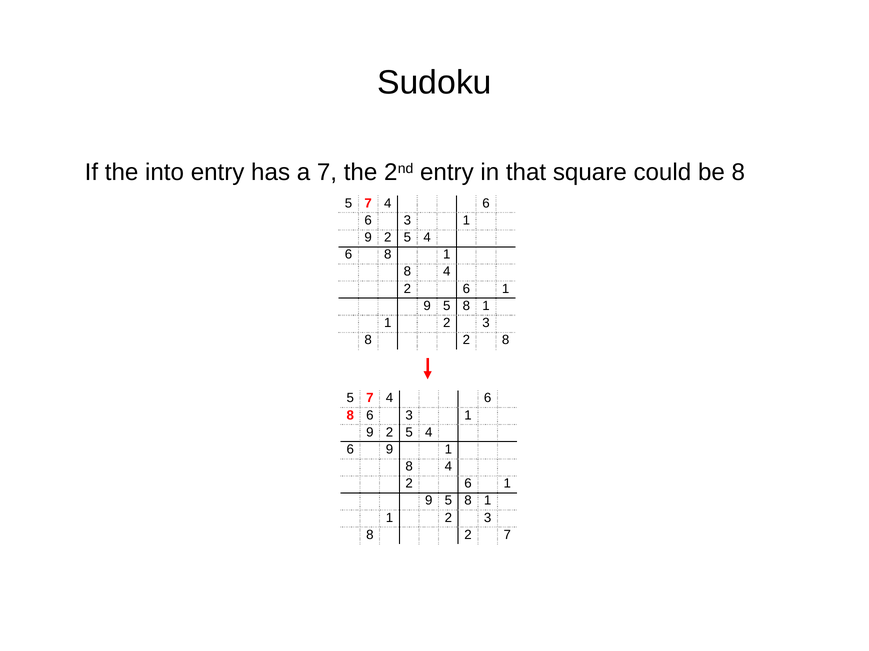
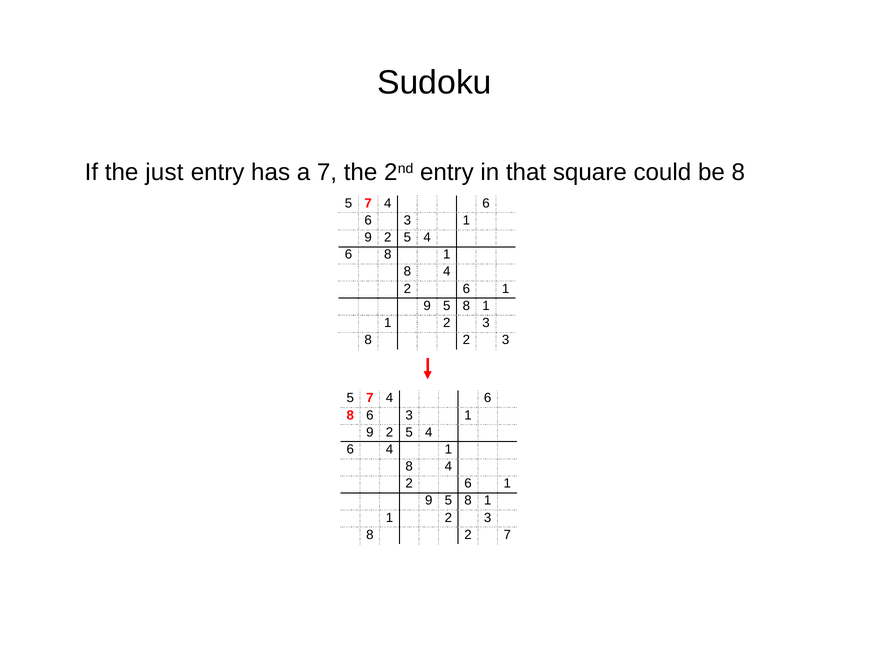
into: into -> just (164, 173)
8 2 8: 8 -> 3 (506, 340)
6 9: 9 -> 4 (389, 450)
